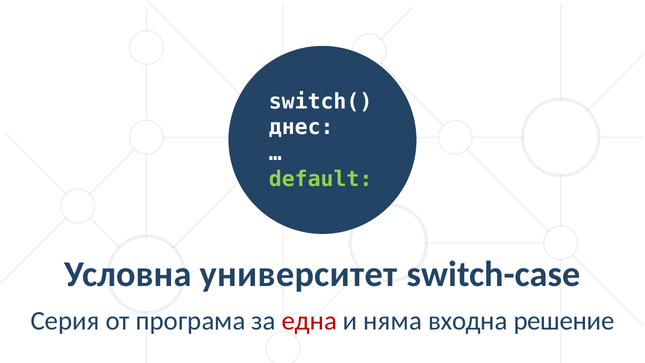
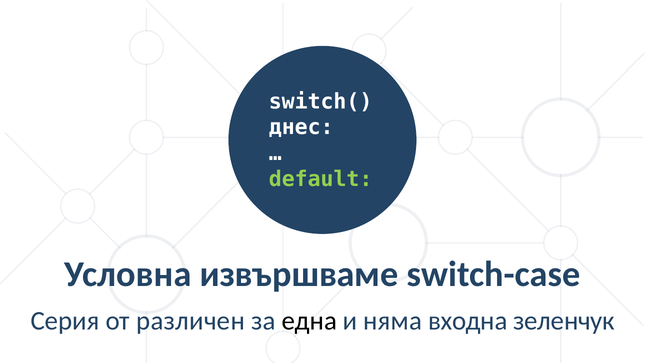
университет: университет -> извършваме (299, 274)
програма: програма -> различен (191, 321)
една colour: red -> black (309, 321)
решение: решение -> зеленчук (564, 321)
